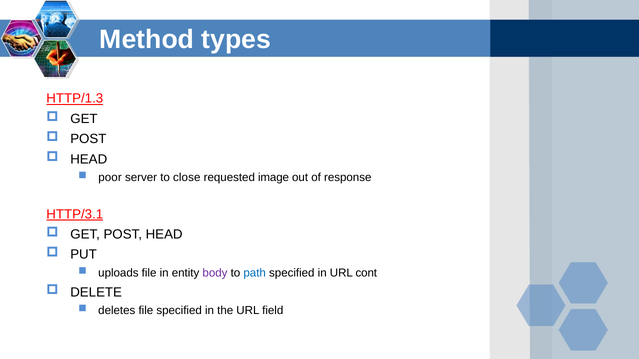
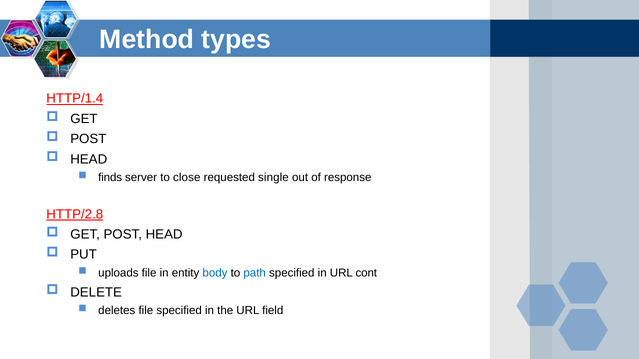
HTTP/1.3: HTTP/1.3 -> HTTP/1.4 (75, 99)
poor: poor -> finds (110, 178)
image: image -> single (273, 178)
HTTP/3.1: HTTP/3.1 -> HTTP/2.8 (75, 214)
body colour: purple -> blue (215, 273)
